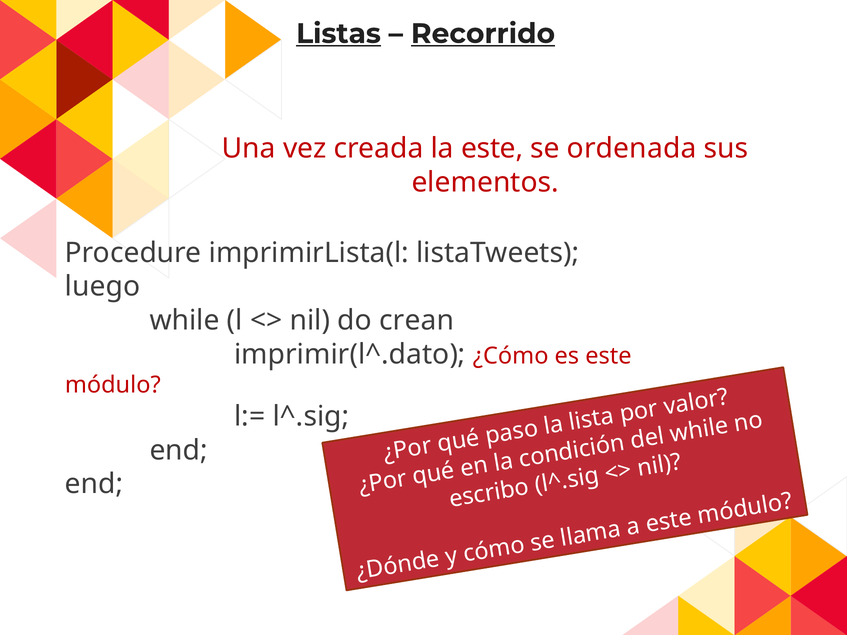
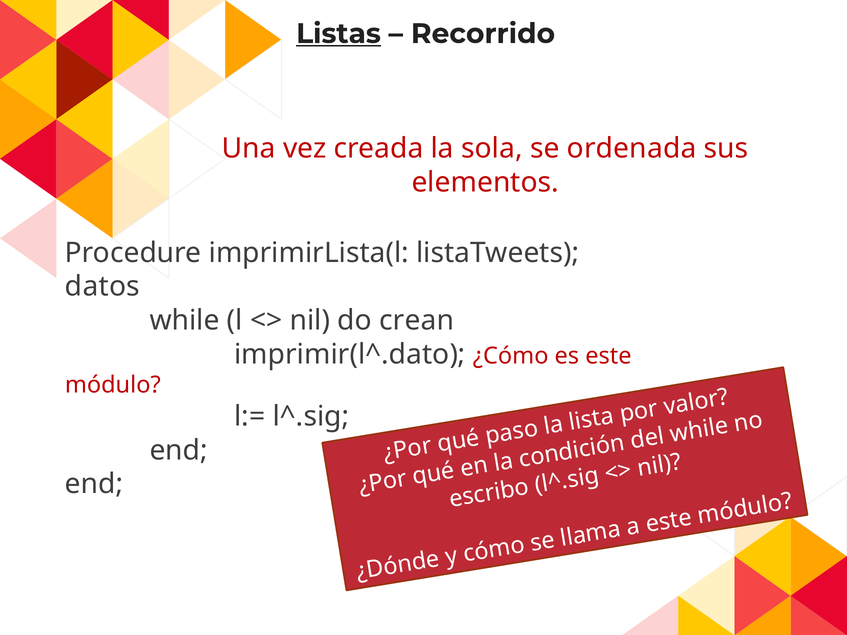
Recorrido underline: present -> none (483, 34)
la este: este -> sola (492, 149)
luego: luego -> datos (102, 287)
